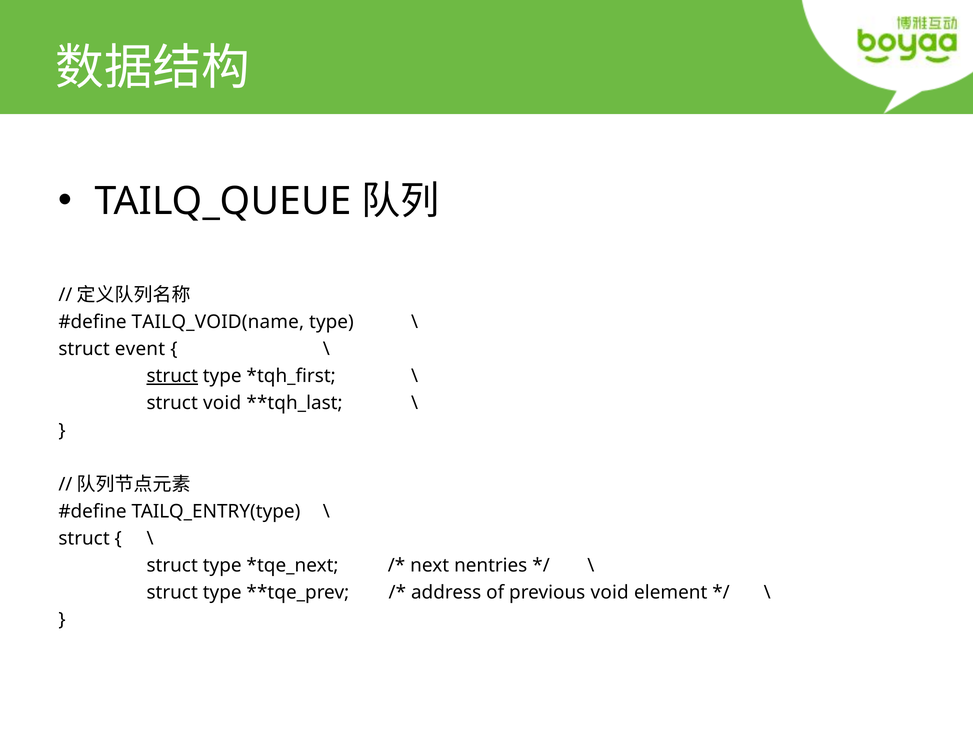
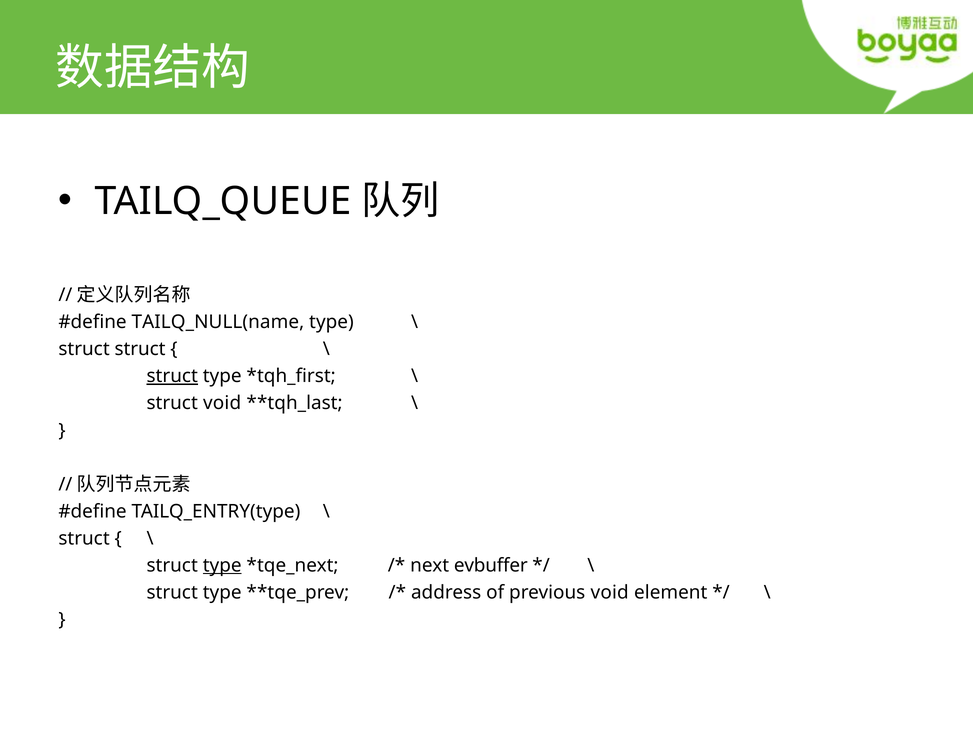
TAILQ_VOID(name: TAILQ_VOID(name -> TAILQ_NULL(name (218, 322)
struct event: event -> struct (140, 349)
type underline: none -> present (222, 565)
nentries: nentries -> evbuffer (491, 565)
